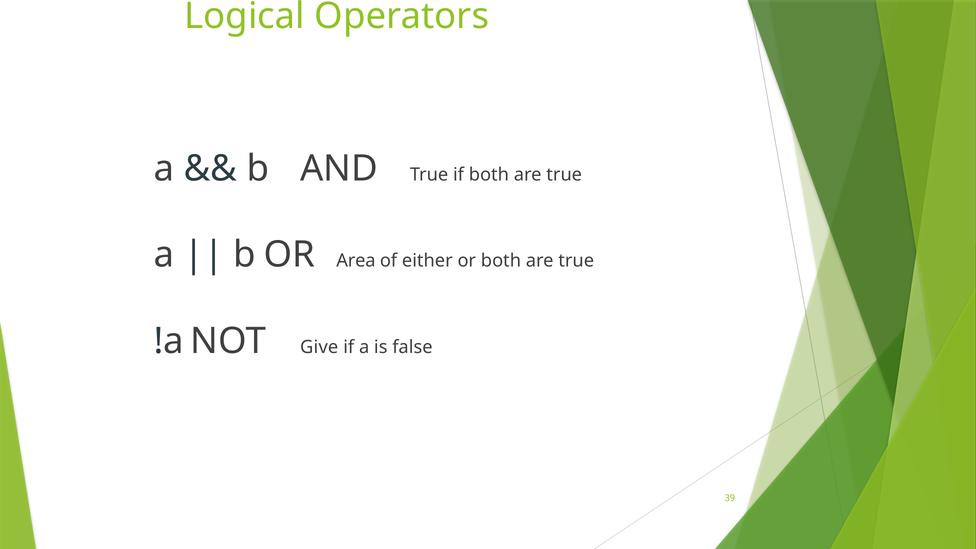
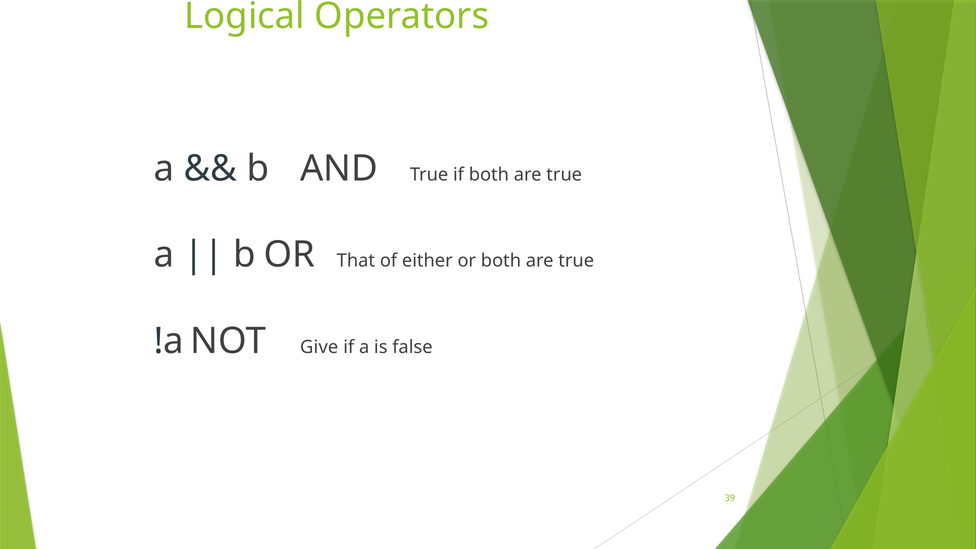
Area: Area -> That (356, 261)
